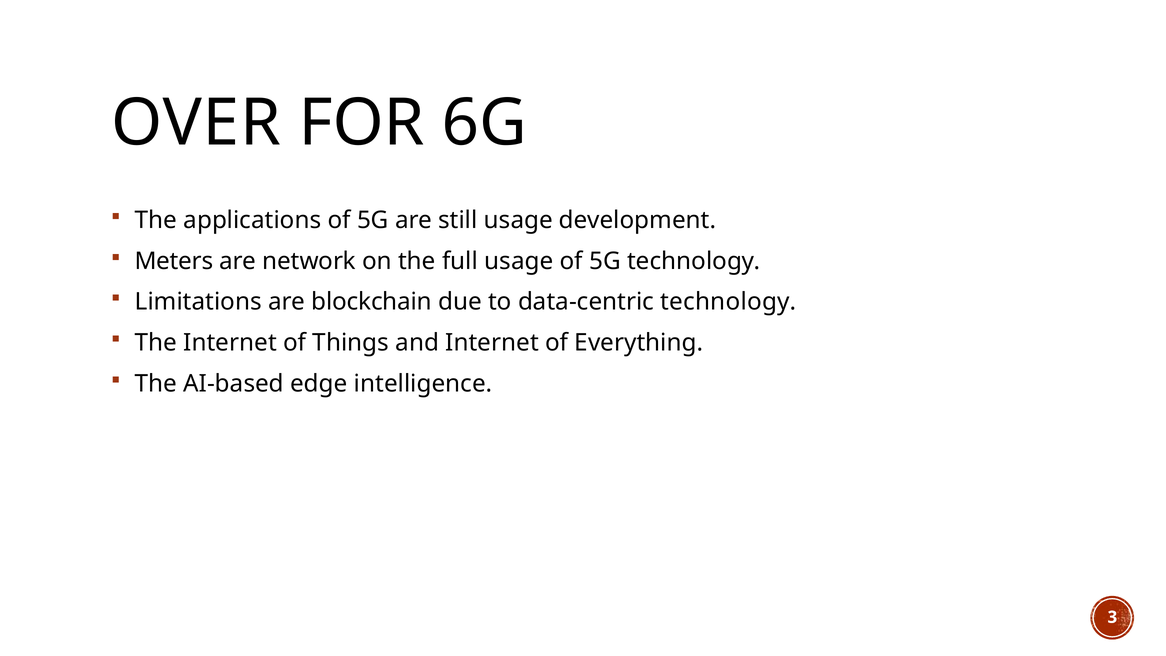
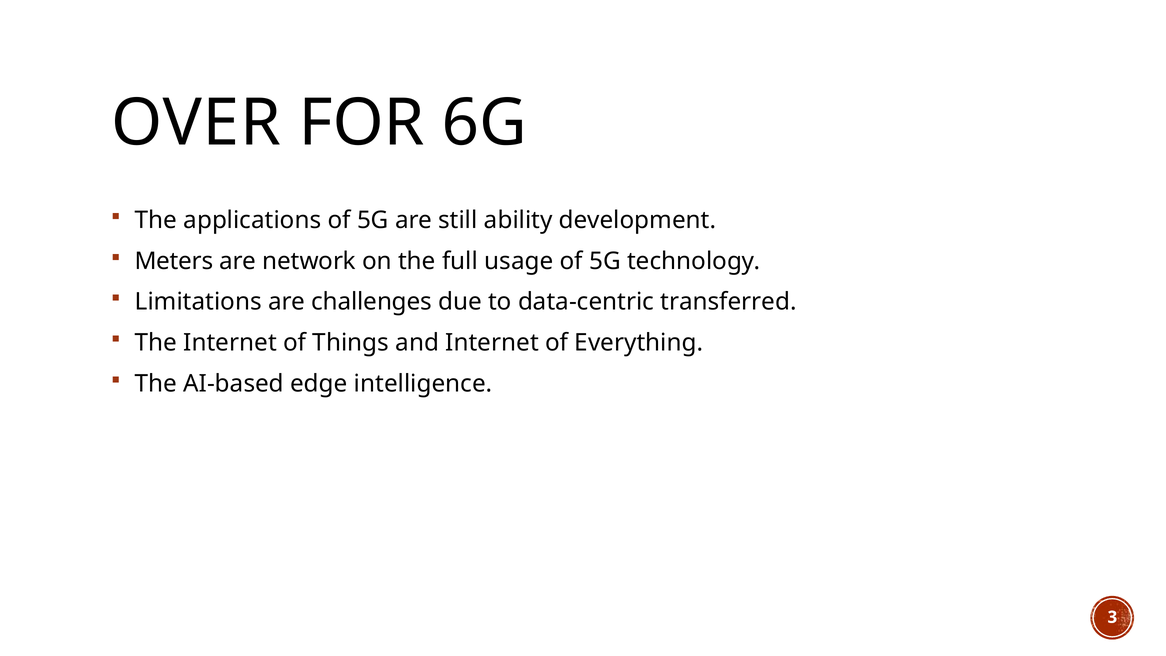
still usage: usage -> ability (518, 220)
blockchain: blockchain -> challenges (372, 302)
data-centric technology: technology -> transferred (729, 302)
